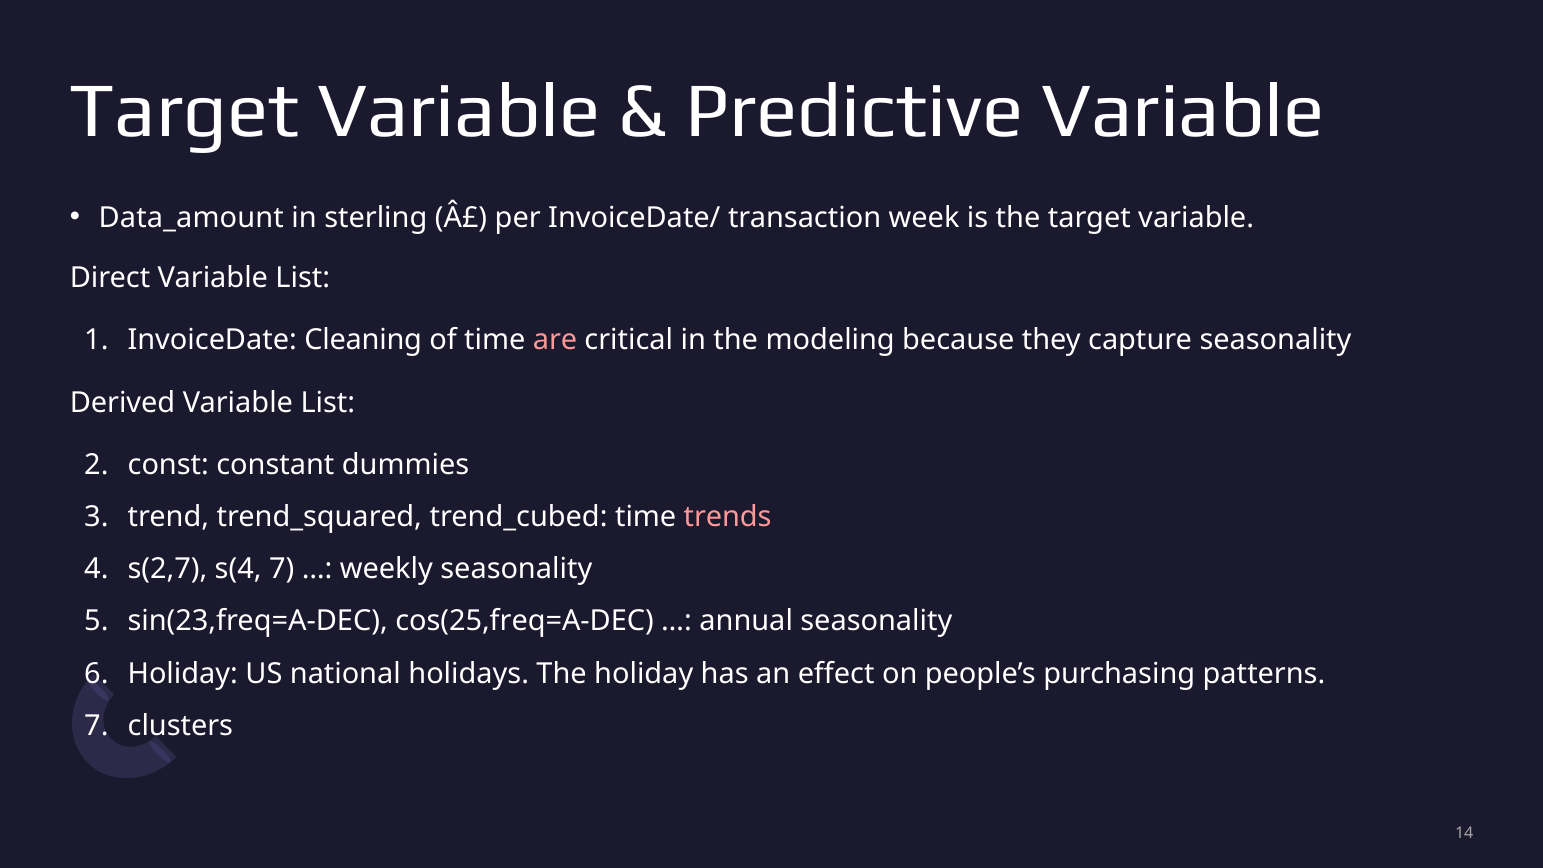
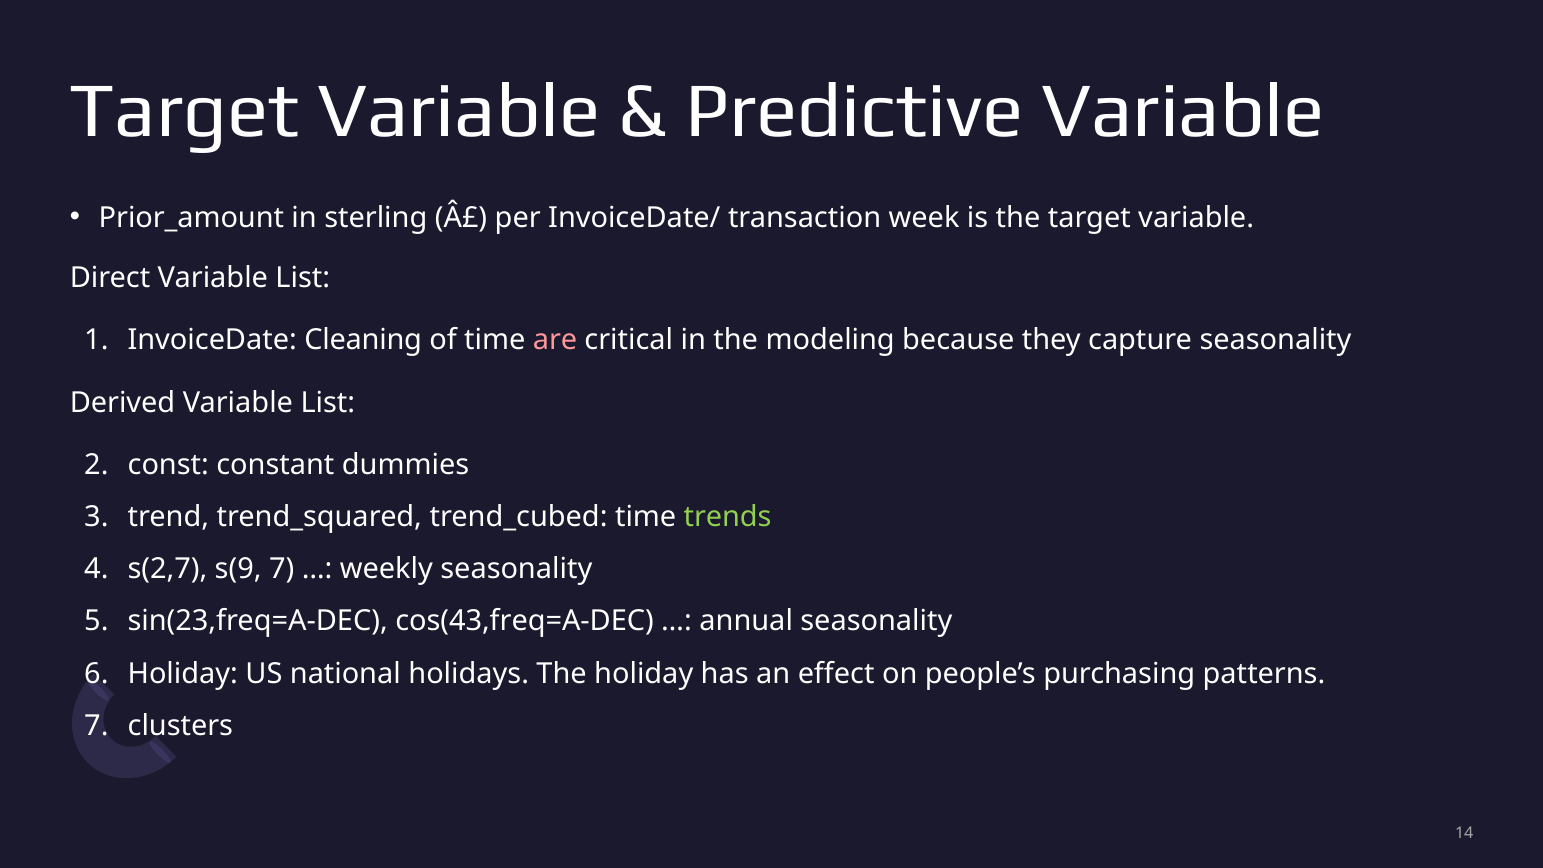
Data_amount: Data_amount -> Prior_amount (191, 218)
trends colour: pink -> light green (728, 517)
s(4: s(4 -> s(9 (238, 569)
cos(25,freq=A-DEC: cos(25,freq=A-DEC -> cos(43,freq=A-DEC (525, 621)
